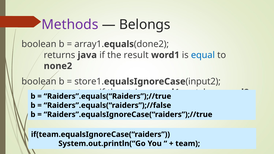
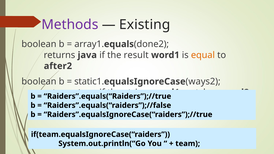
Belongs: Belongs -> Existing (145, 25)
equal colour: blue -> orange (203, 55)
none2: none2 -> after2 (58, 66)
store1: store1 -> static1 (89, 82)
input2: input2 -> ways2 (203, 82)
